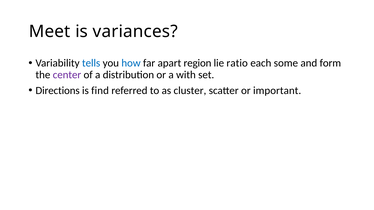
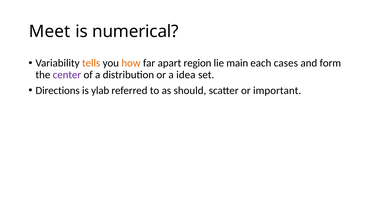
variances: variances -> numerical (135, 31)
tells colour: blue -> orange (91, 63)
how colour: blue -> orange (131, 63)
ratio: ratio -> main (237, 63)
some: some -> cases (286, 63)
with: with -> idea (186, 75)
find: find -> ylab (100, 91)
cluster: cluster -> should (190, 91)
